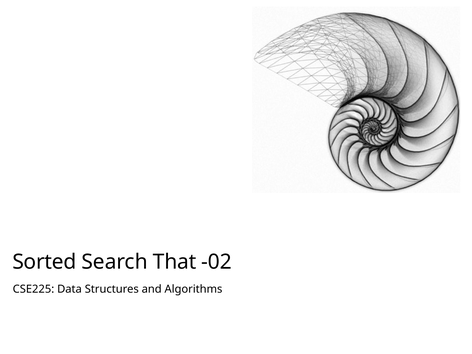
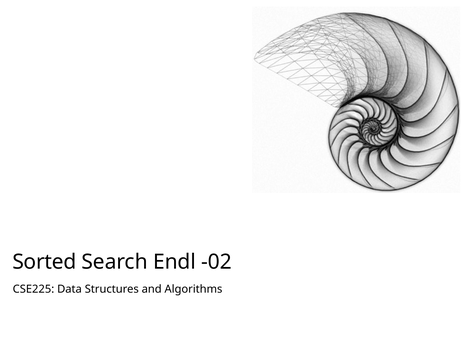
That: That -> Endl (175, 262)
